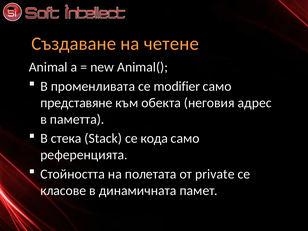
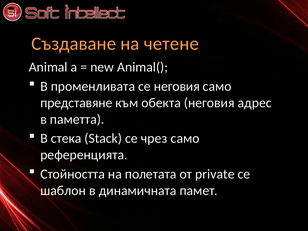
се modifier: modifier -> неговия (177, 86)
кода: кода -> чрез (154, 138)
класове: класове -> шаблон (63, 191)
